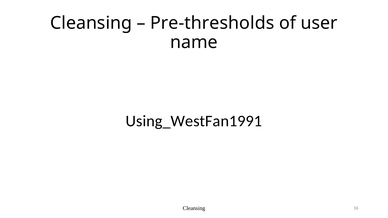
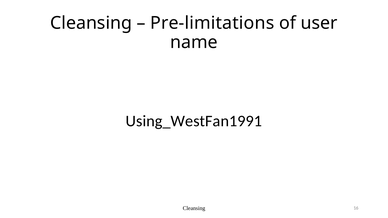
Pre-thresholds: Pre-thresholds -> Pre-limitations (212, 23)
